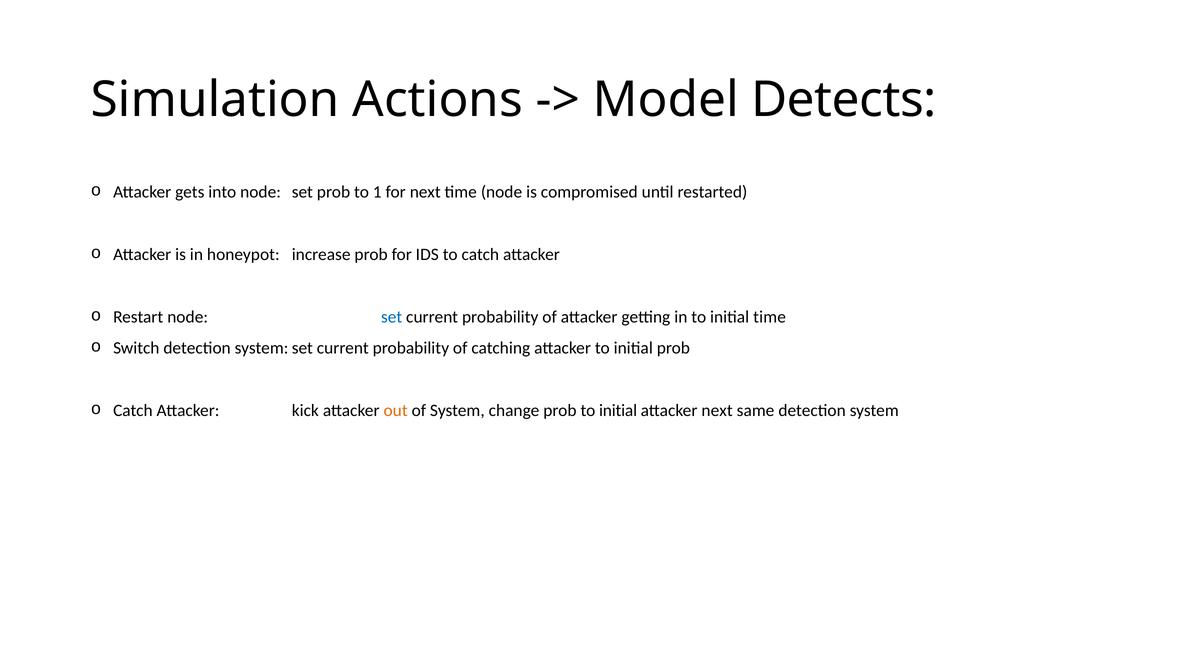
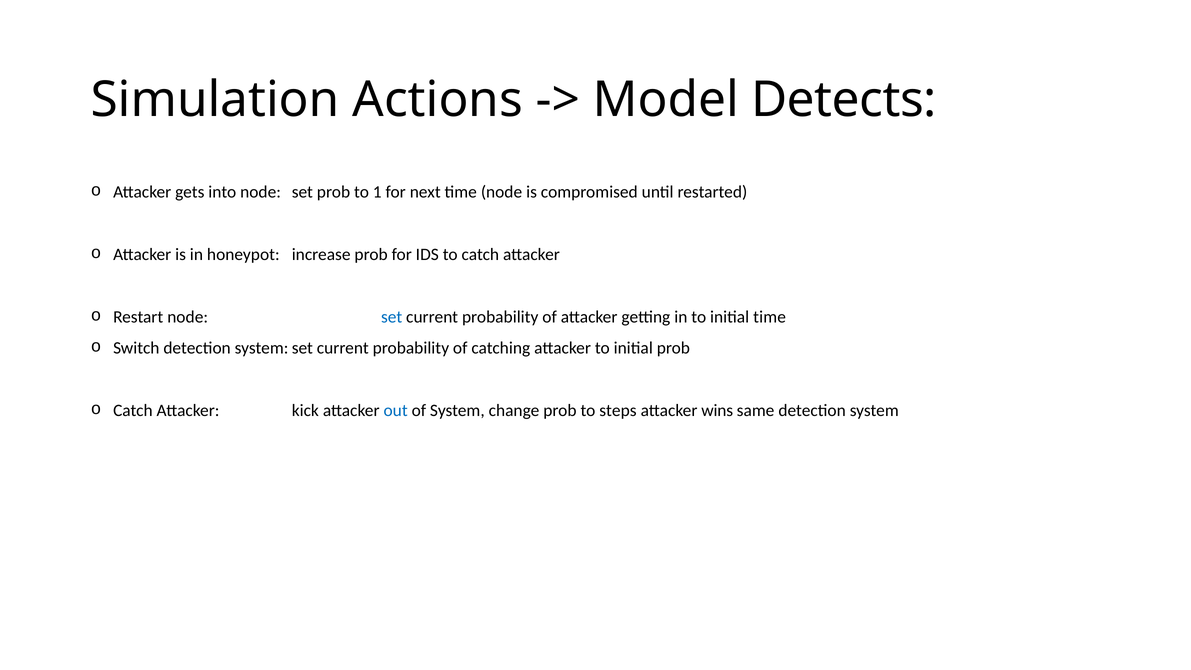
out colour: orange -> blue (396, 411)
prob to initial: initial -> steps (618, 411)
attacker next: next -> wins (717, 411)
